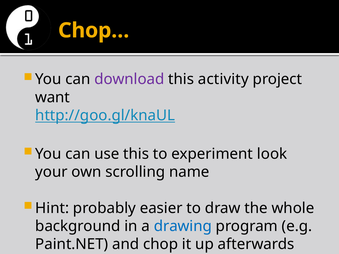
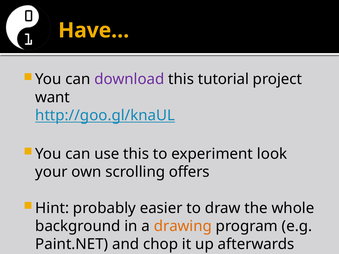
Chop…: Chop… -> Have… (94, 30)
activity: activity -> tutorial (223, 79)
name: name -> offers (189, 172)
drawing colour: blue -> orange (183, 226)
